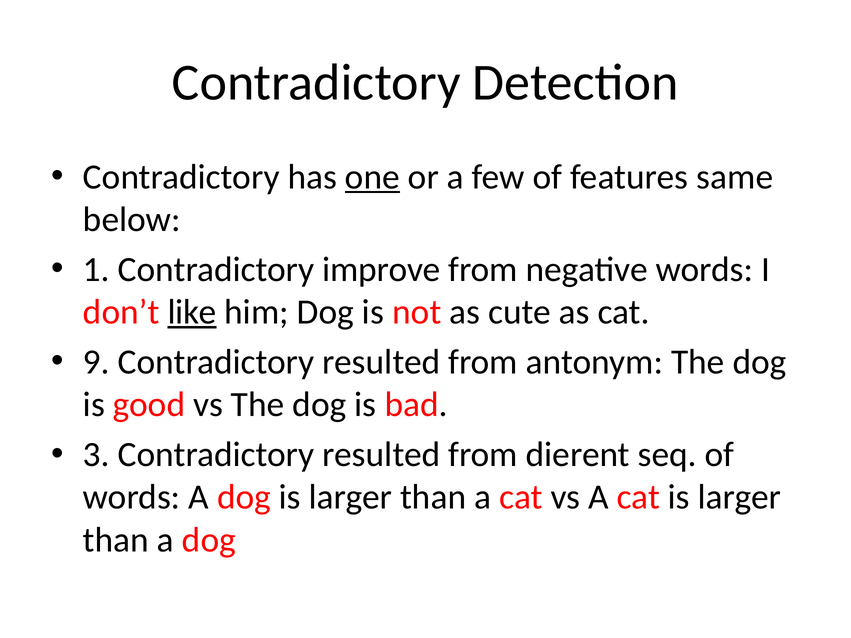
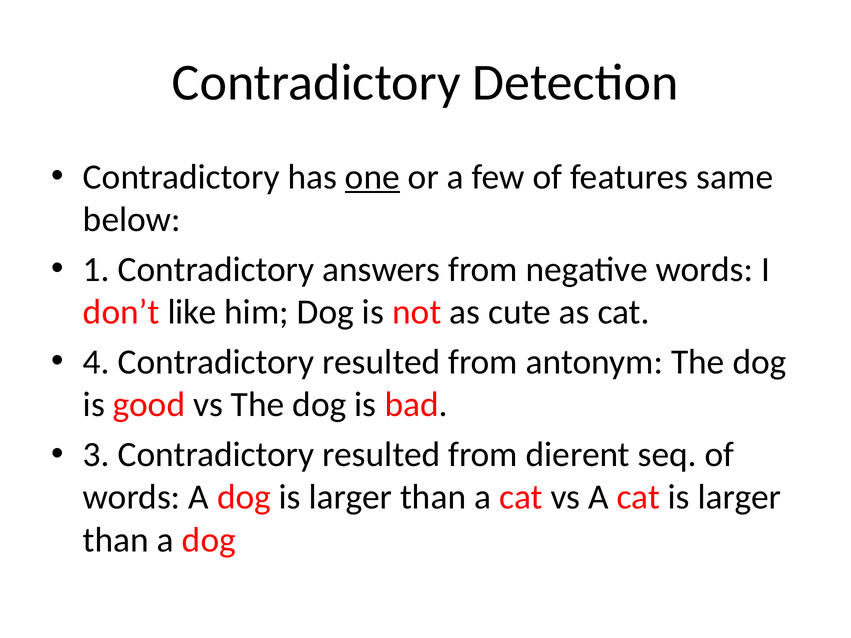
improve: improve -> answers (381, 270)
like underline: present -> none (192, 312)
9: 9 -> 4 (96, 362)
